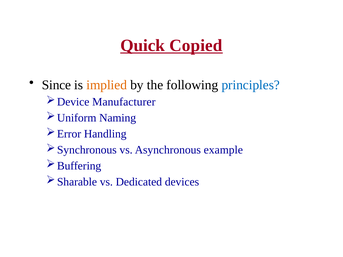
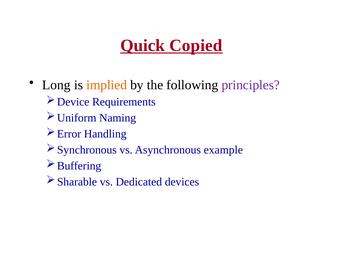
Since: Since -> Long (56, 85)
principles colour: blue -> purple (251, 85)
Manufacturer: Manufacturer -> Requirements (124, 102)
